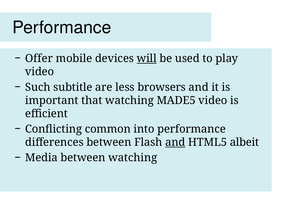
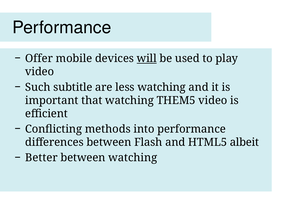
less browsers: browsers -> watching (162, 87)
MADE5: MADE5 -> THEM5 (176, 100)
common: common -> methods (108, 129)
and underline: present -> none (175, 142)
Media: Media -> Better (41, 158)
